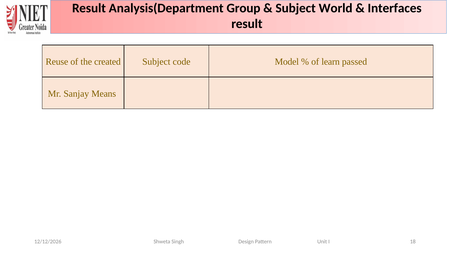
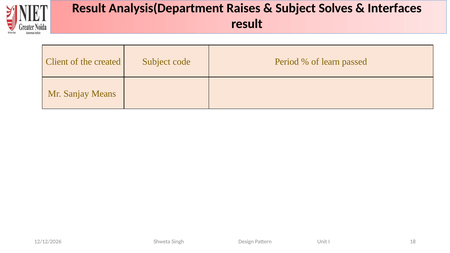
Group: Group -> Raises (243, 8)
World: World -> Solves (336, 8)
Reuse: Reuse -> Client (57, 62)
Model: Model -> Period (287, 62)
